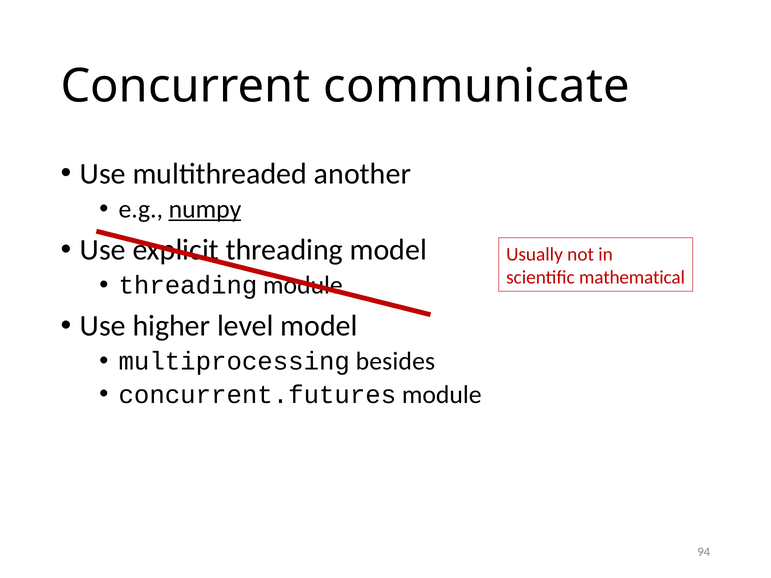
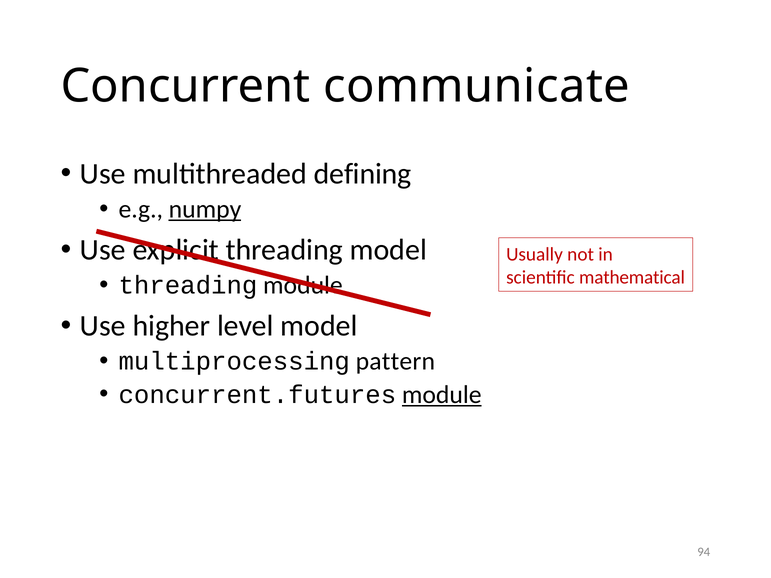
another: another -> defining (363, 174)
besides: besides -> pattern (395, 362)
module underline: none -> present (442, 395)
